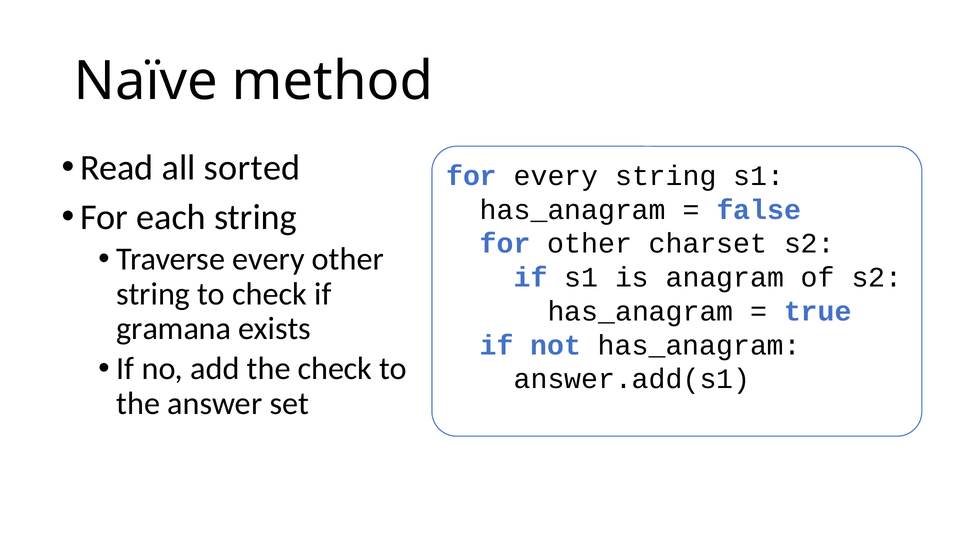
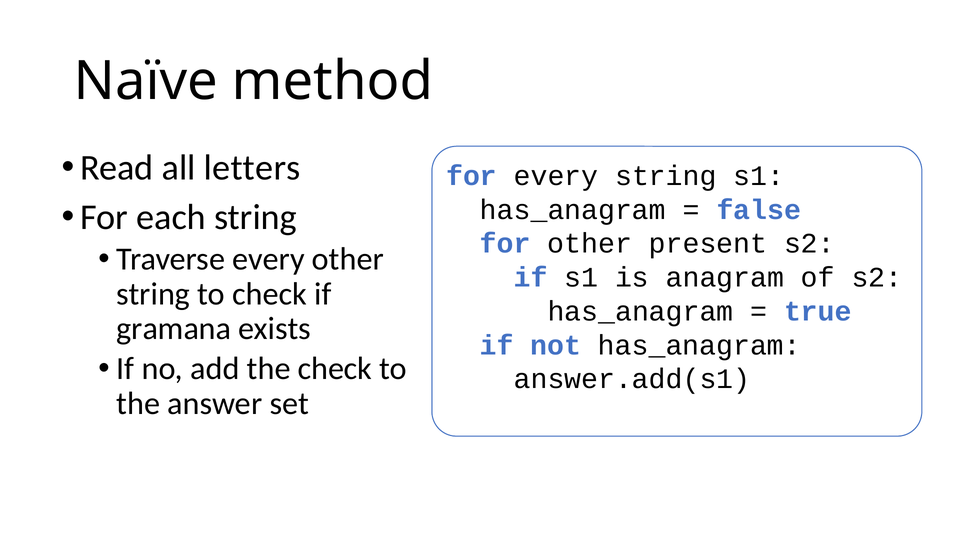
sorted: sorted -> letters (252, 168)
charset: charset -> present (708, 244)
